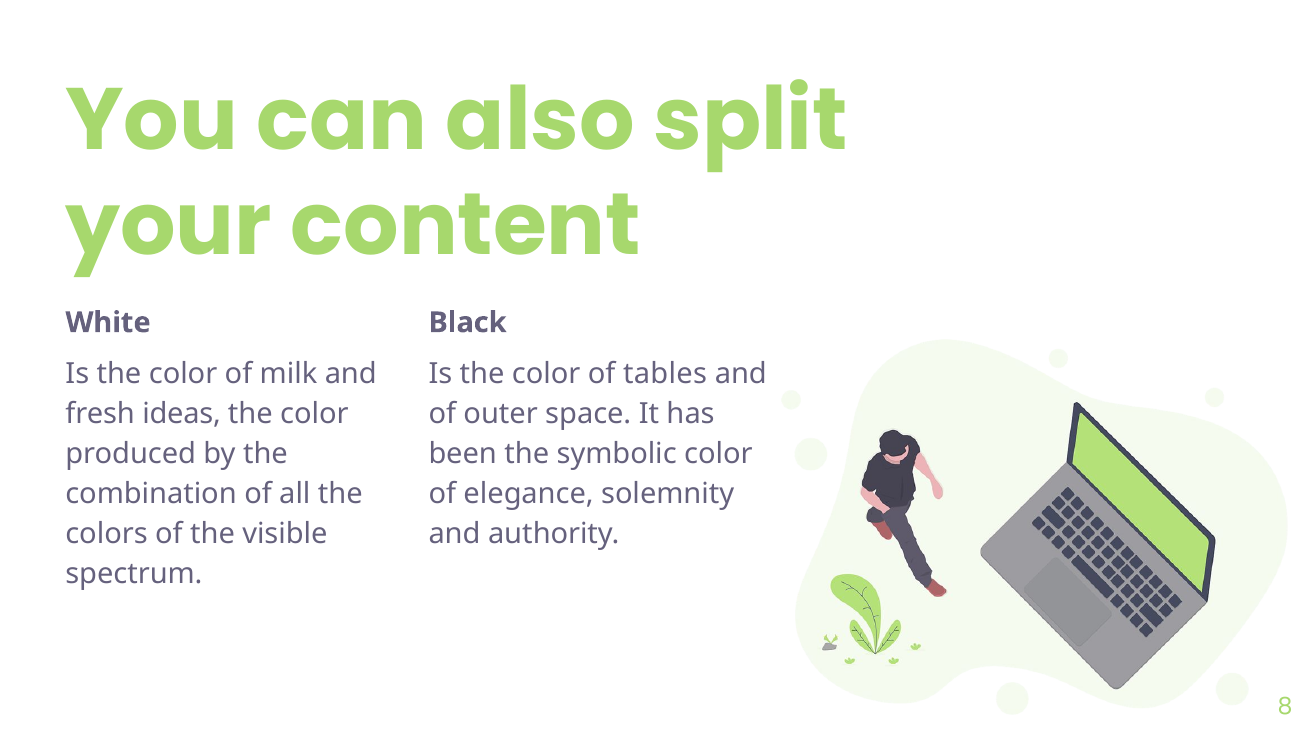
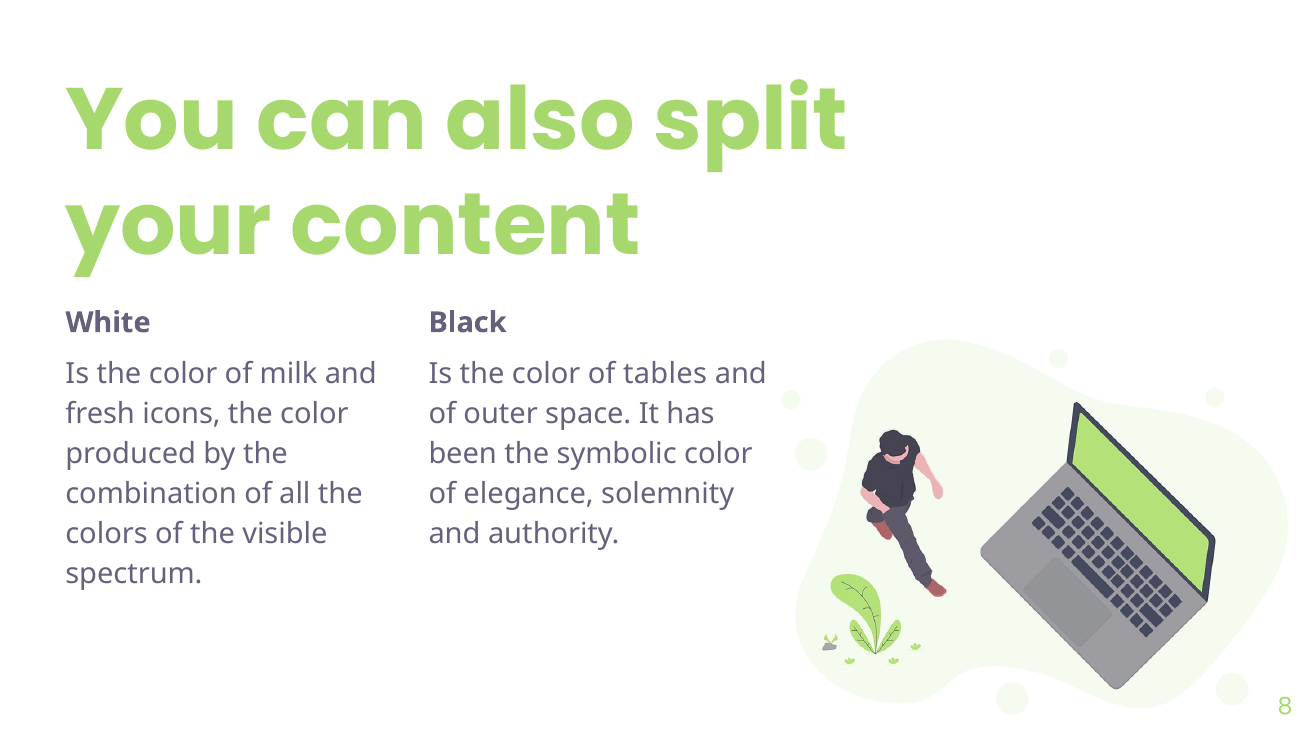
ideas: ideas -> icons (181, 414)
